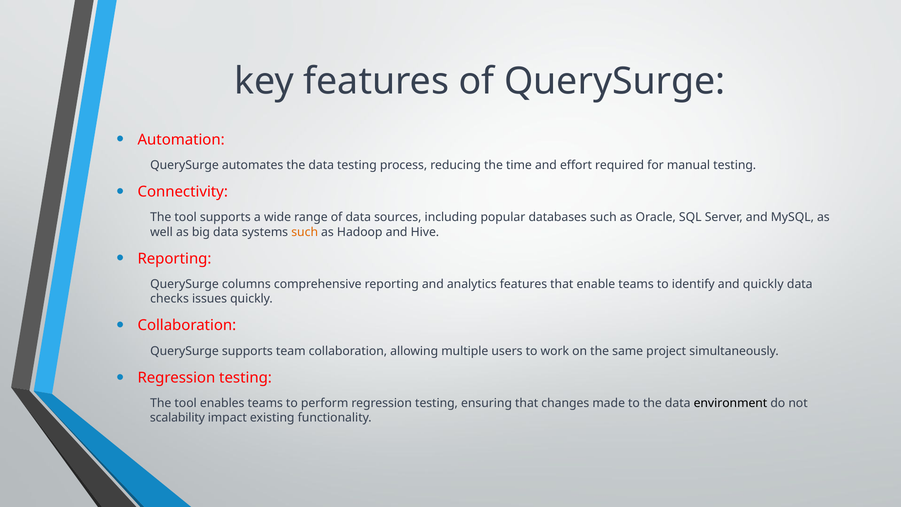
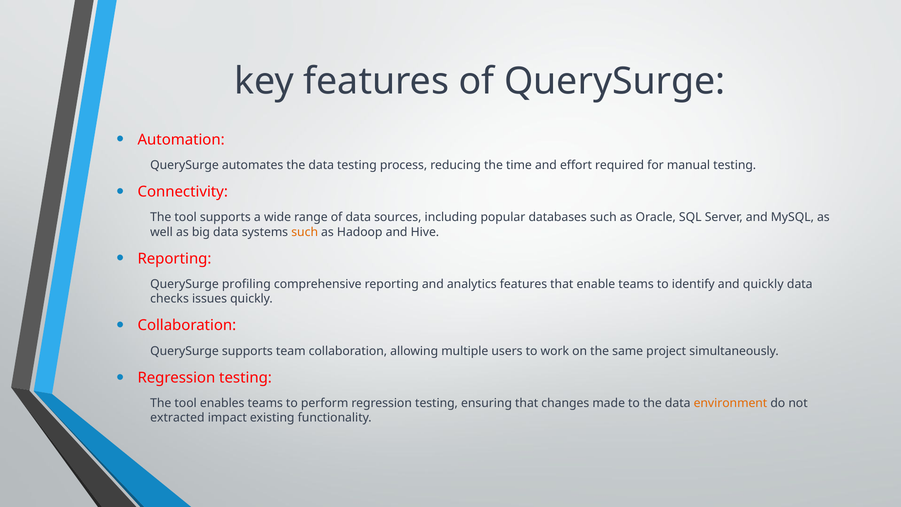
columns: columns -> profiling (246, 284)
environment colour: black -> orange (730, 403)
scalability: scalability -> extracted (177, 418)
